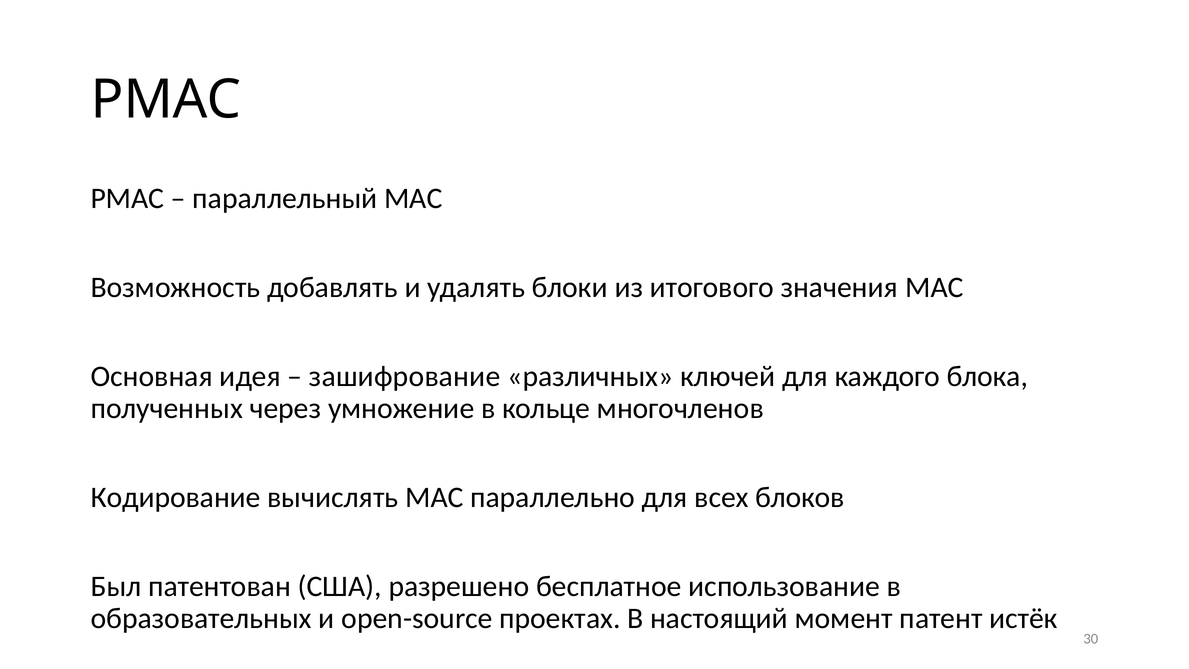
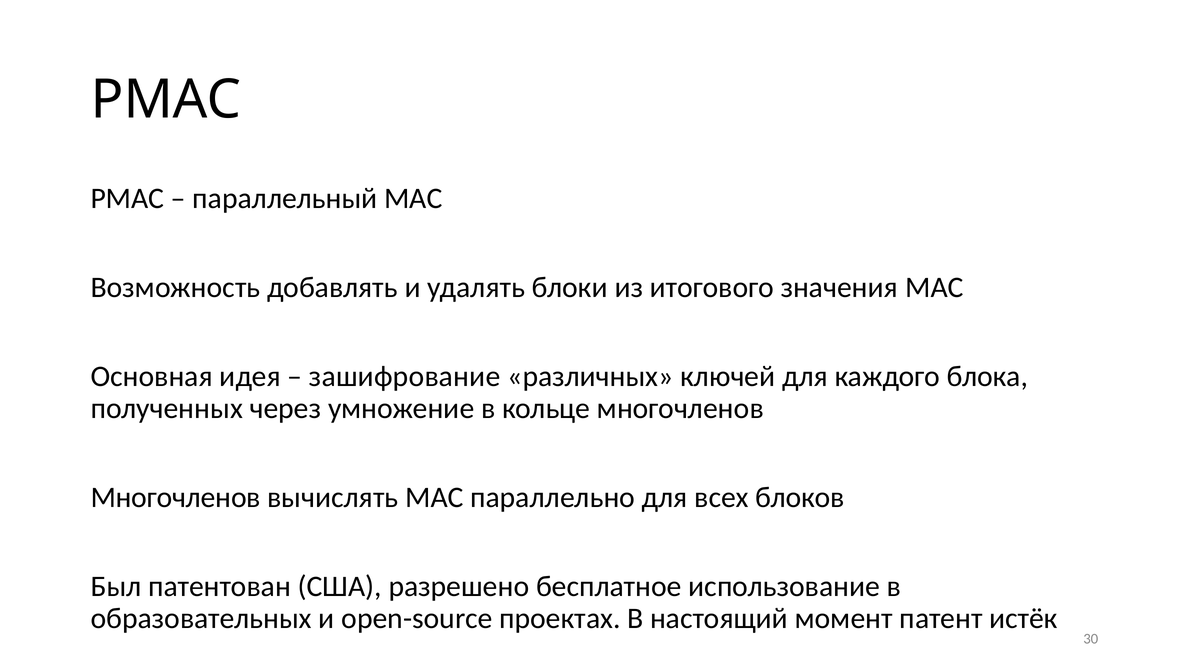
Кодирование: Кодирование -> Многочленов (176, 497)
